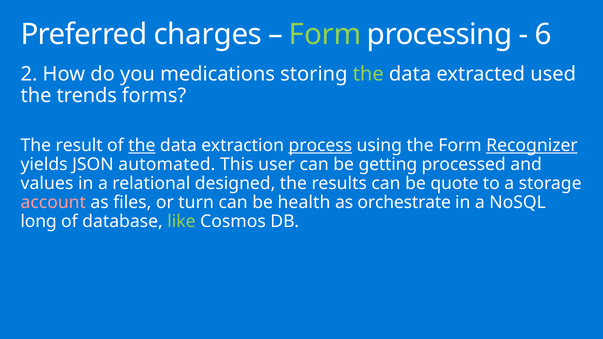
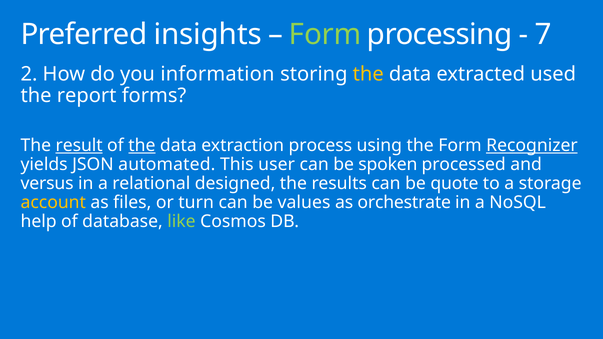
charges: charges -> insights (208, 35)
6: 6 -> 7 (543, 35)
medications: medications -> information (217, 74)
the colour: light green -> yellow (368, 74)
trends: trends -> report (87, 96)
result underline: none -> present (79, 145)
process underline: present -> none (320, 145)
getting: getting -> spoken (388, 164)
values: values -> versus (47, 183)
account colour: pink -> yellow (53, 202)
health: health -> values (304, 202)
long: long -> help (39, 221)
